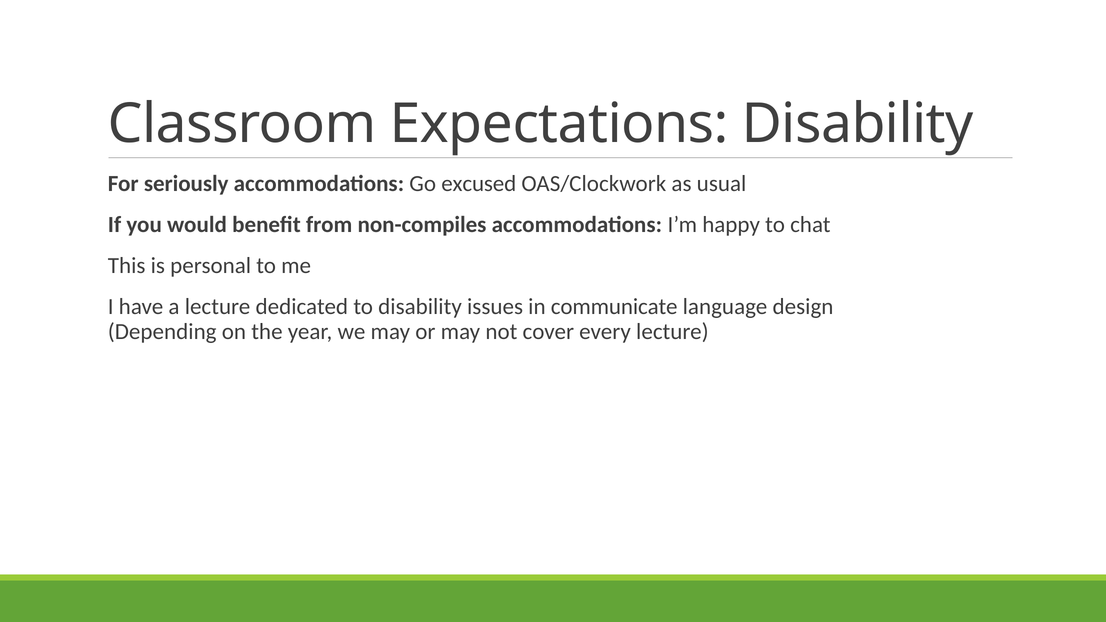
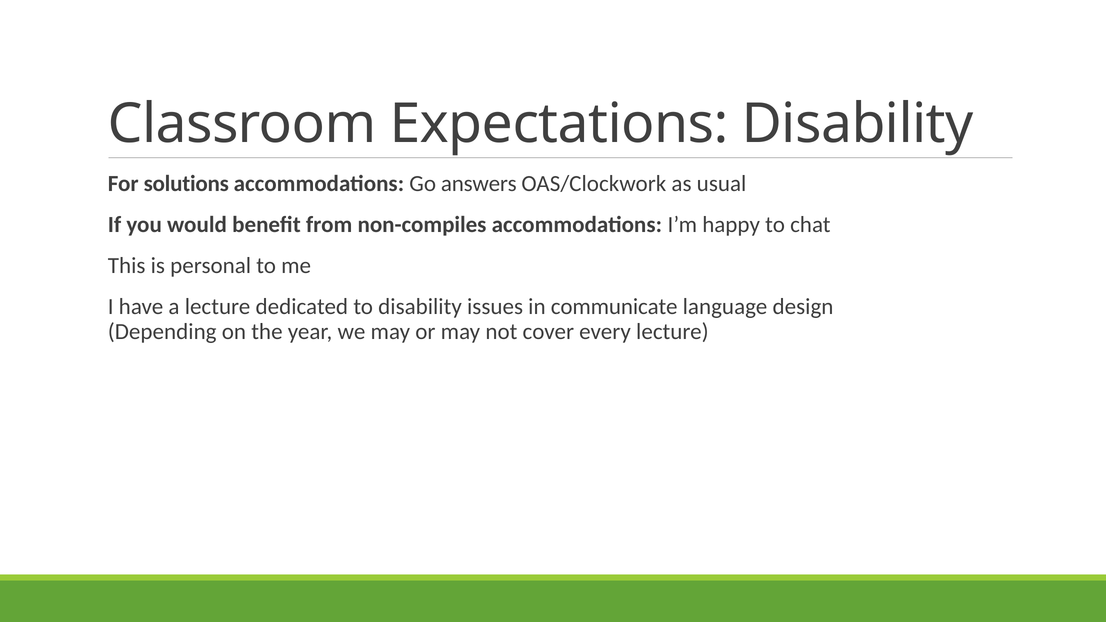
seriously: seriously -> solutions (186, 184)
excused: excused -> answers (479, 184)
